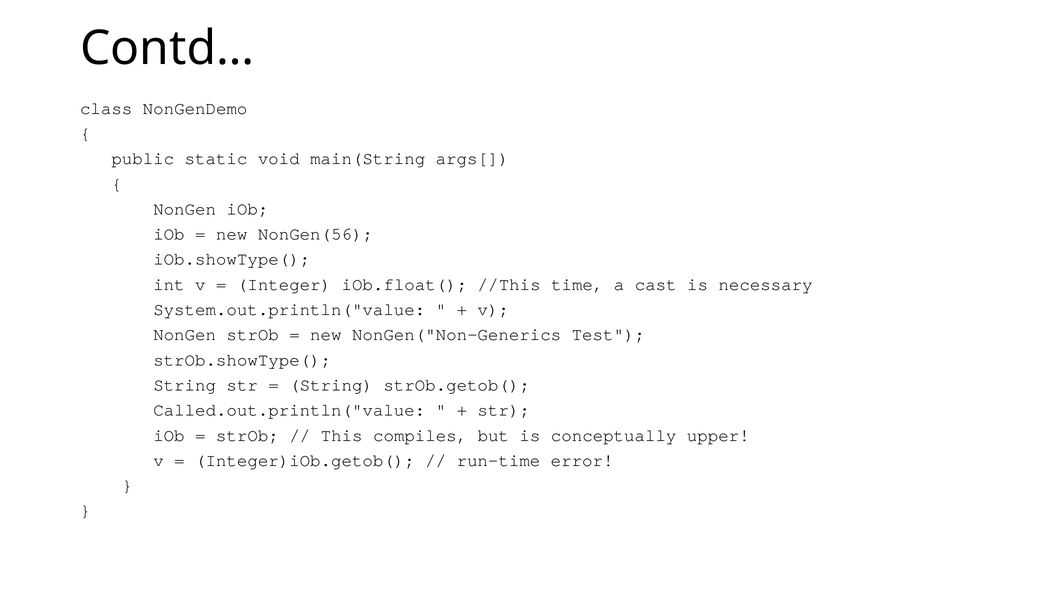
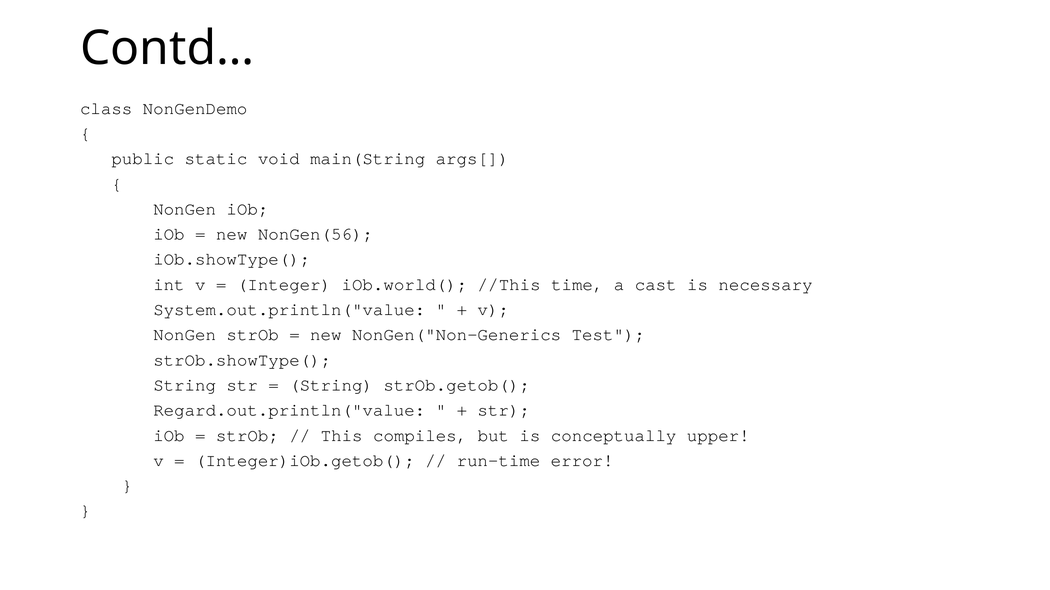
iOb.float(: iOb.float( -> iOb.world( (404, 285)
Called.out.println("value: Called.out.println("value -> Regard.out.println("value (289, 411)
